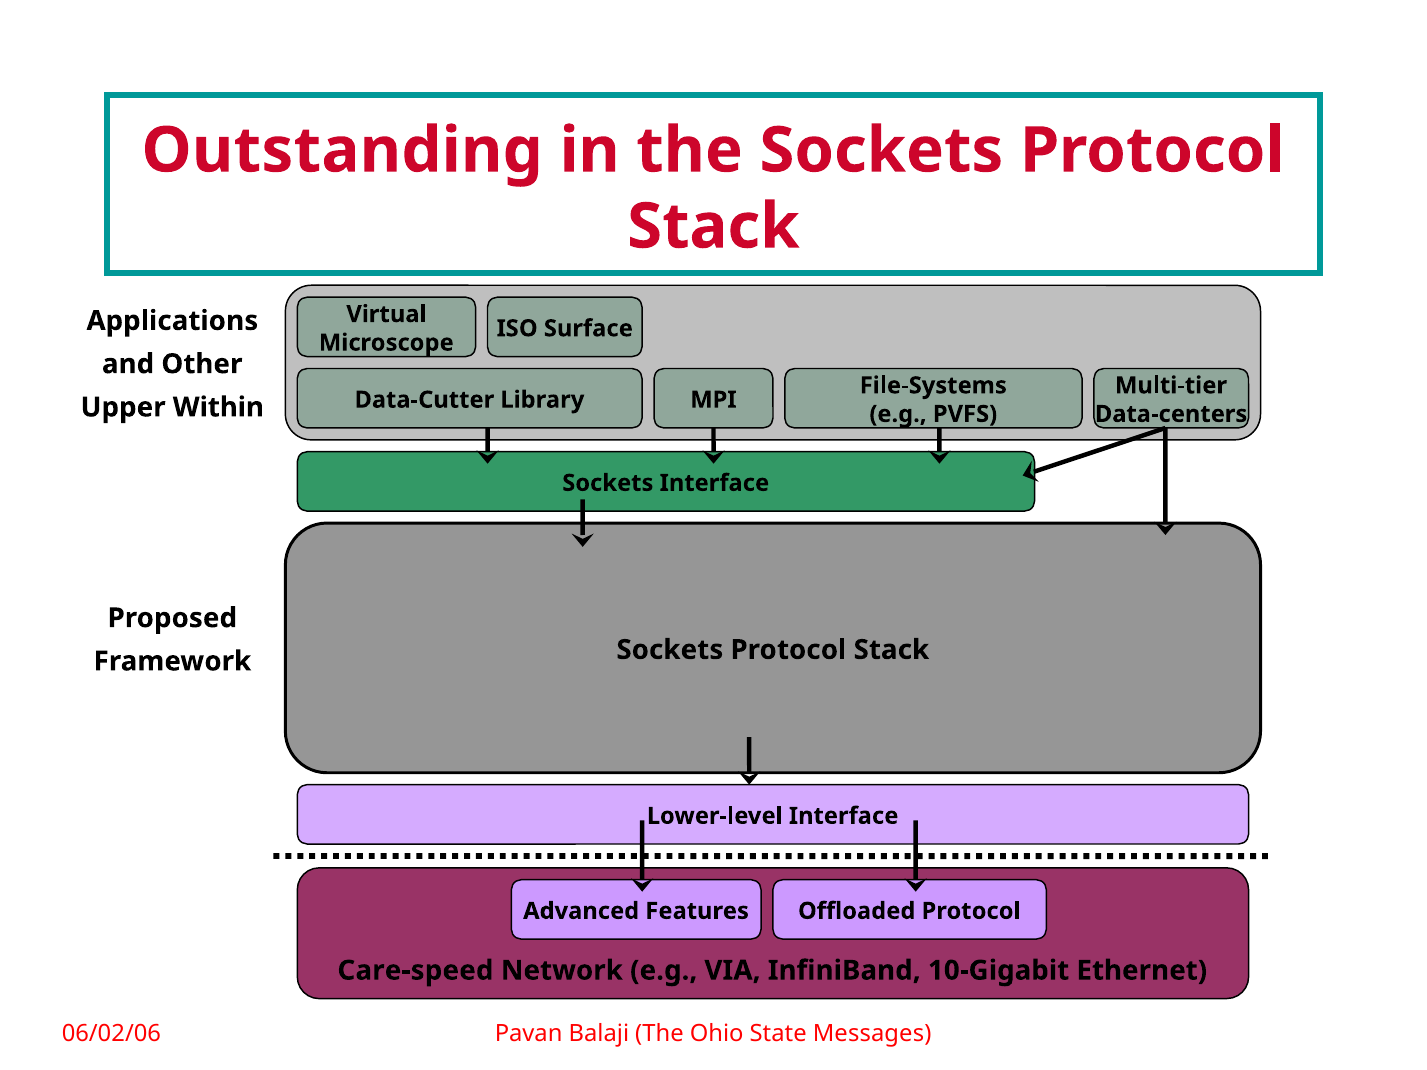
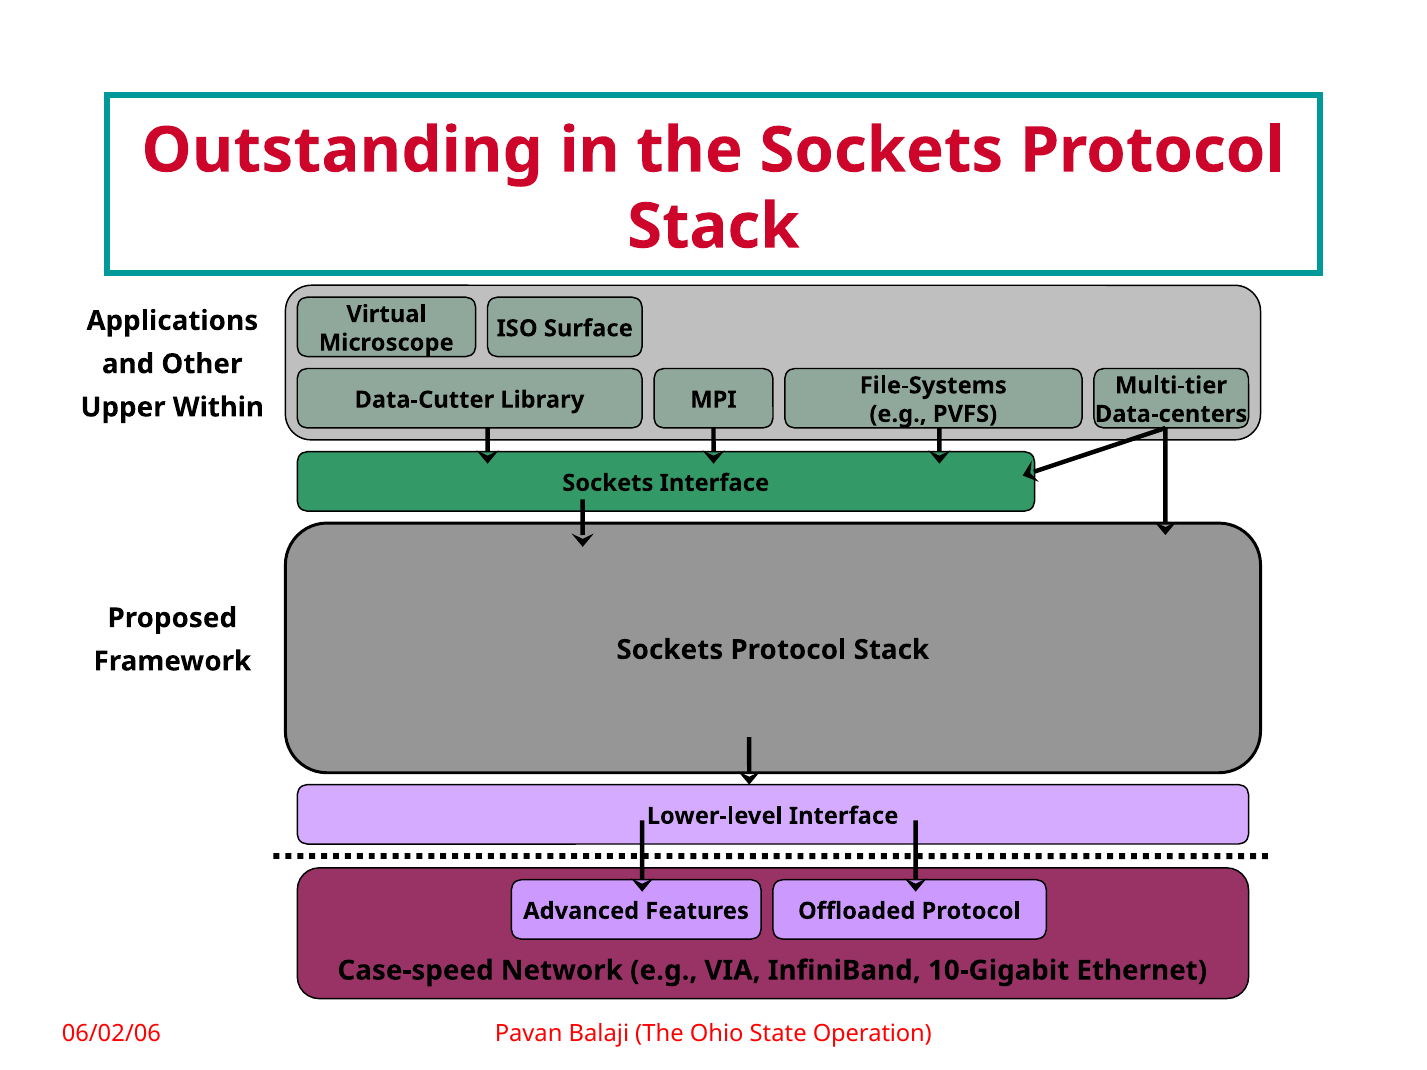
Care-speed: Care-speed -> Case-speed (416, 971)
Messages: Messages -> Operation (872, 1034)
